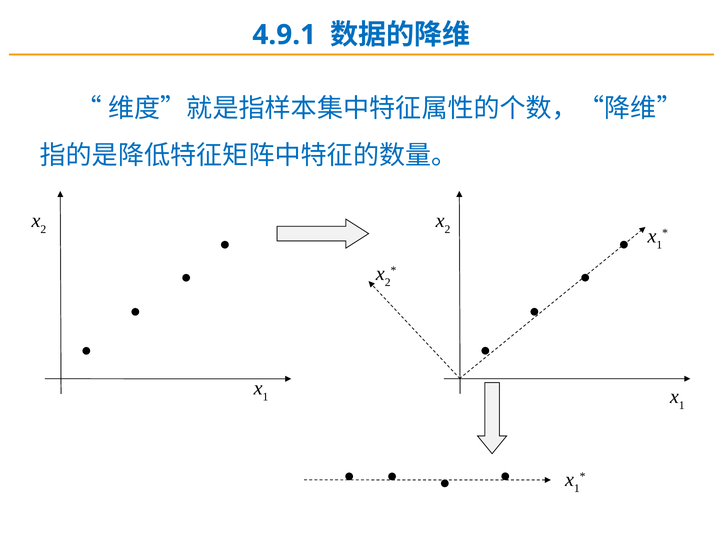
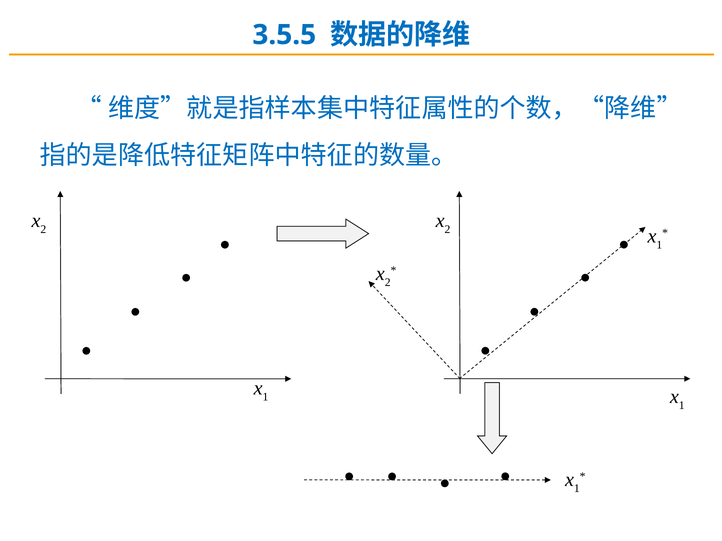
4.9.1: 4.9.1 -> 3.5.5 (284, 35)
